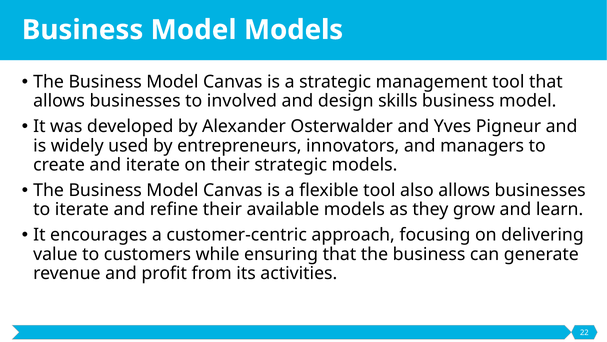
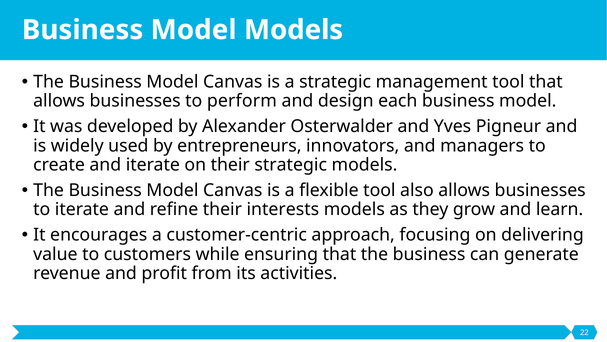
involved: involved -> perform (242, 101)
skills: skills -> each (398, 101)
available: available -> interests (283, 209)
